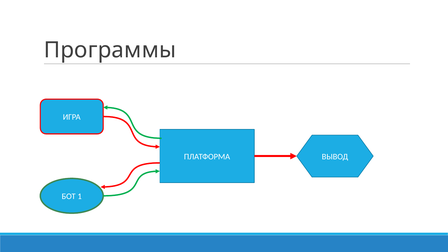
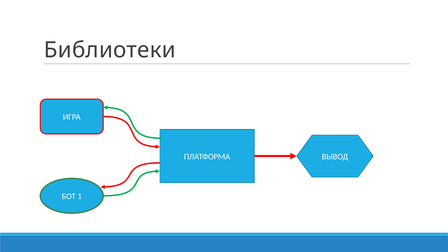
Программы: Программы -> Библиотеки (110, 50)
